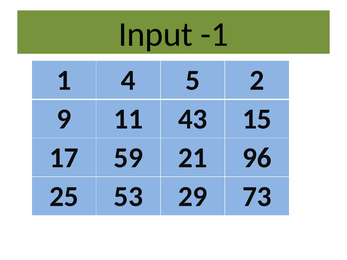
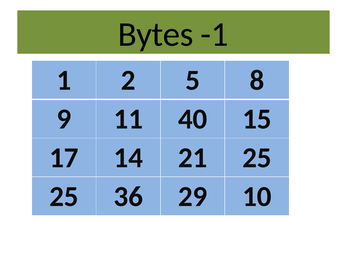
Input: Input -> Bytes (156, 35)
4: 4 -> 2 (128, 80)
2: 2 -> 8 (257, 80)
43: 43 -> 40 (193, 119)
59: 59 -> 14 (128, 158)
21 96: 96 -> 25 (257, 158)
53: 53 -> 36 (128, 197)
73: 73 -> 10 (257, 197)
